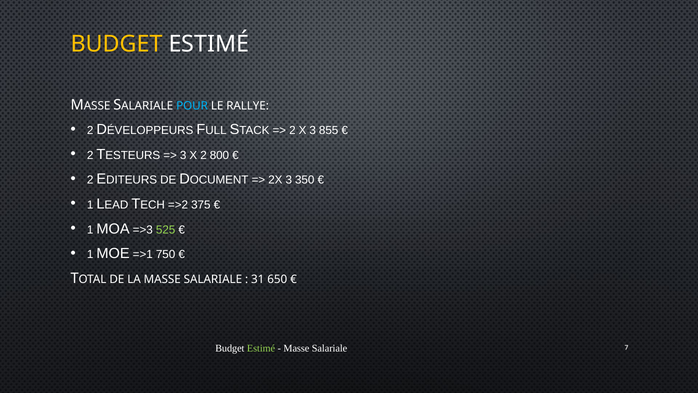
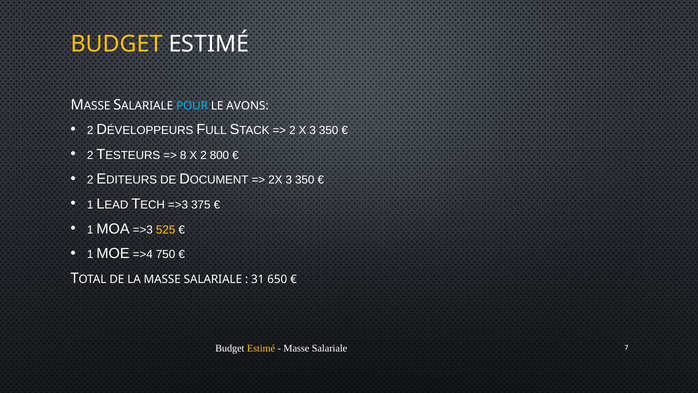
RALLYE: RALLYE -> AVONS (248, 106)
X 3 855: 855 -> 350 (329, 130)
3: 3 -> 8 (183, 155)
=>2: =>2 -> =>3 (178, 205)
525 colour: light green -> yellow (166, 229)
=>1: =>1 -> =>4 (143, 254)
Estimé colour: light green -> yellow (261, 348)
